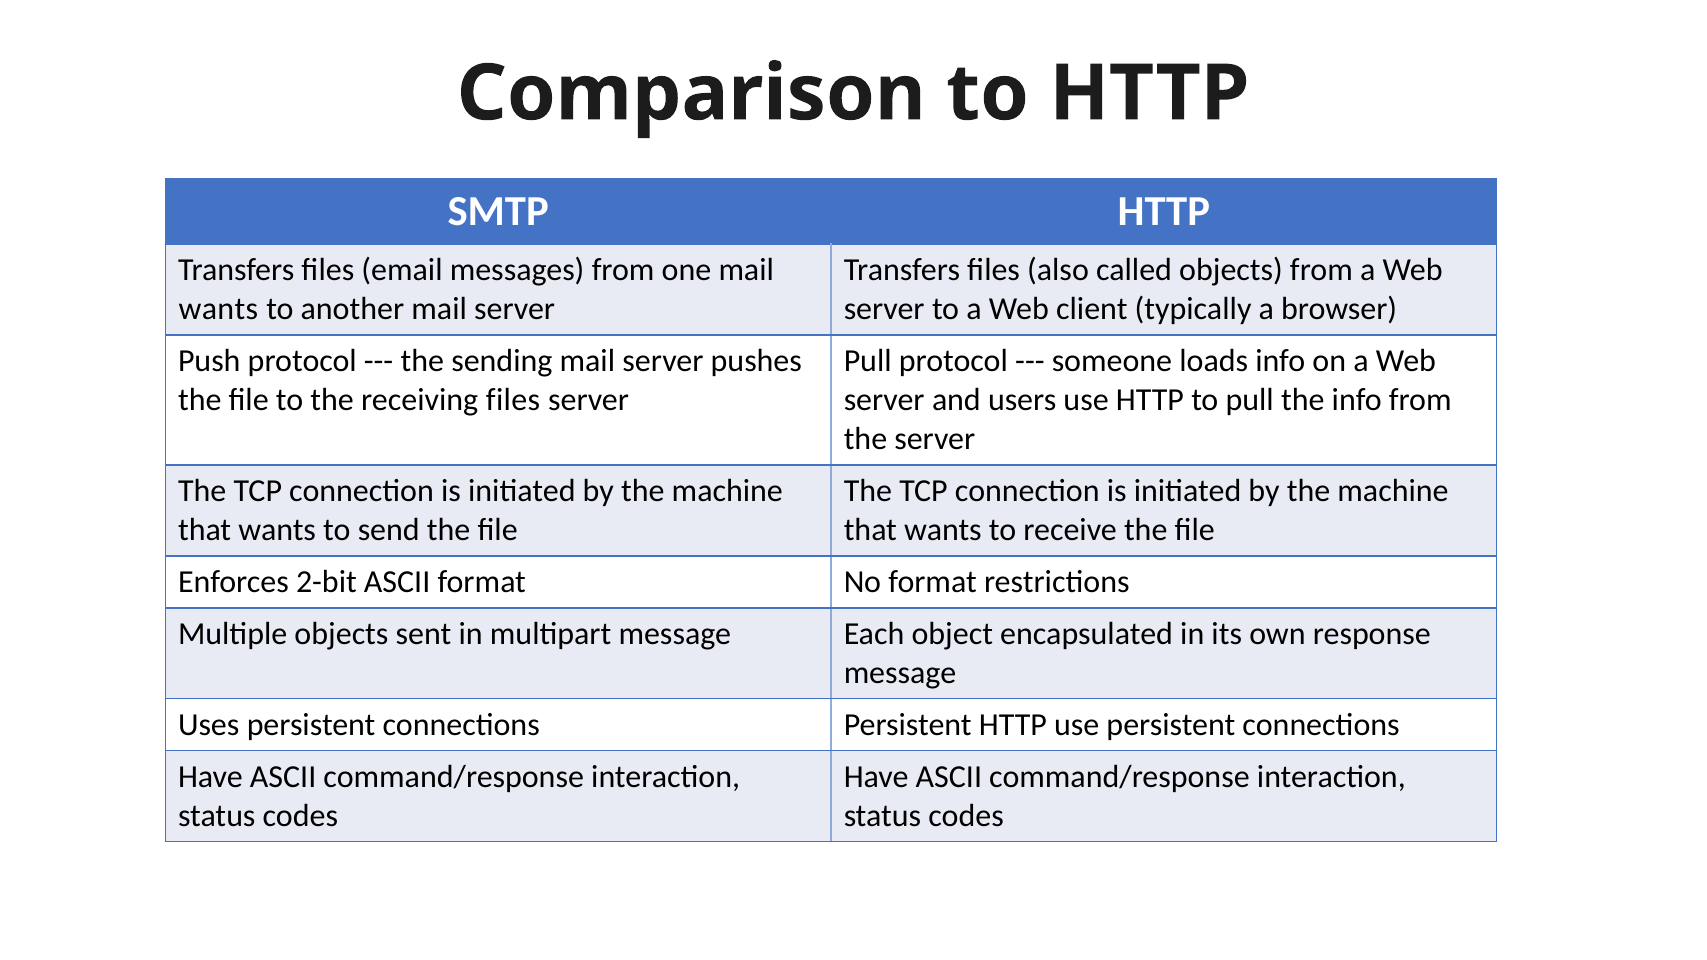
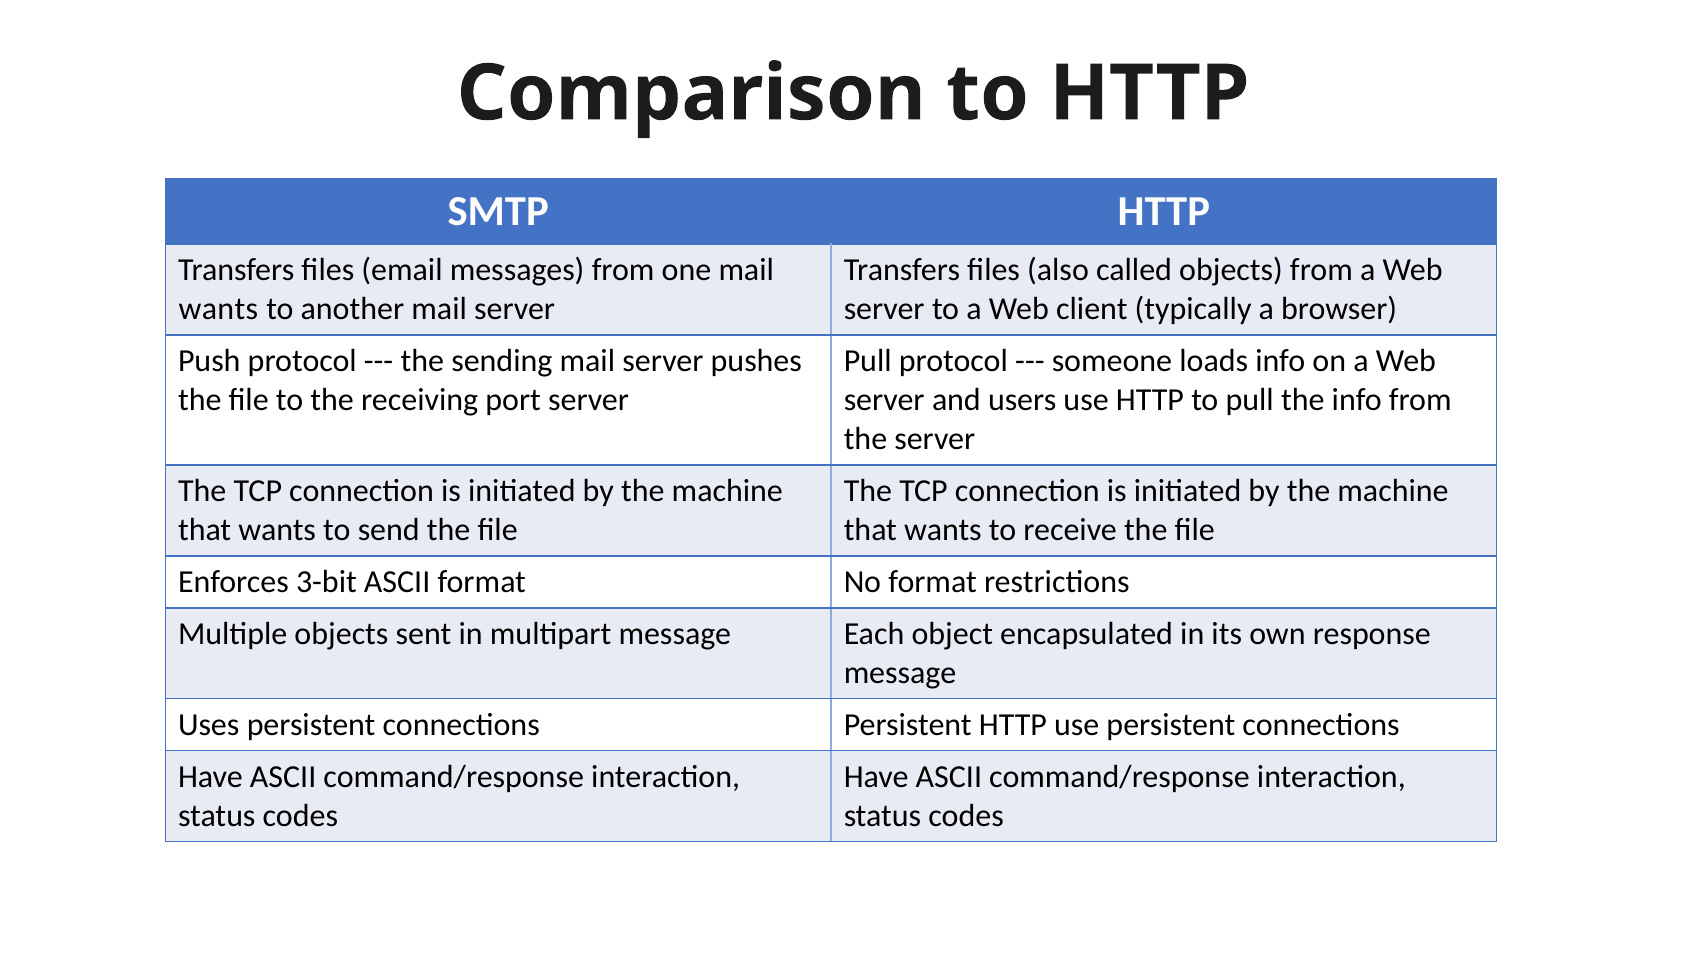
receiving files: files -> port (513, 400)
2-bit: 2-bit -> 3-bit (326, 582)
